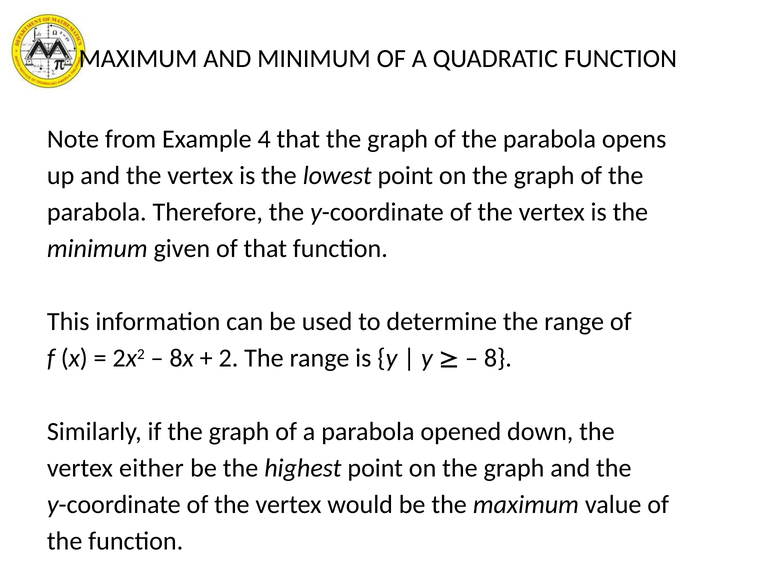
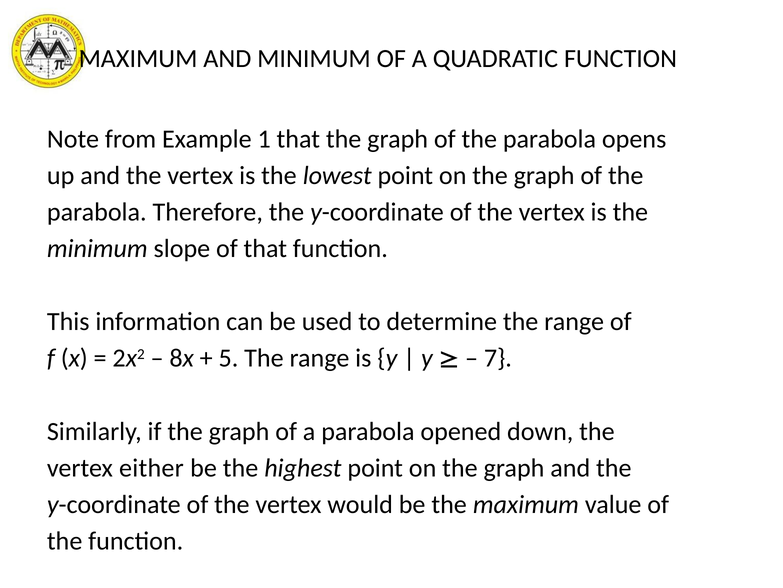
4: 4 -> 1 (264, 139)
given: given -> slope (182, 248)
2: 2 -> 5 (228, 358)
8: 8 -> 7 (498, 358)
